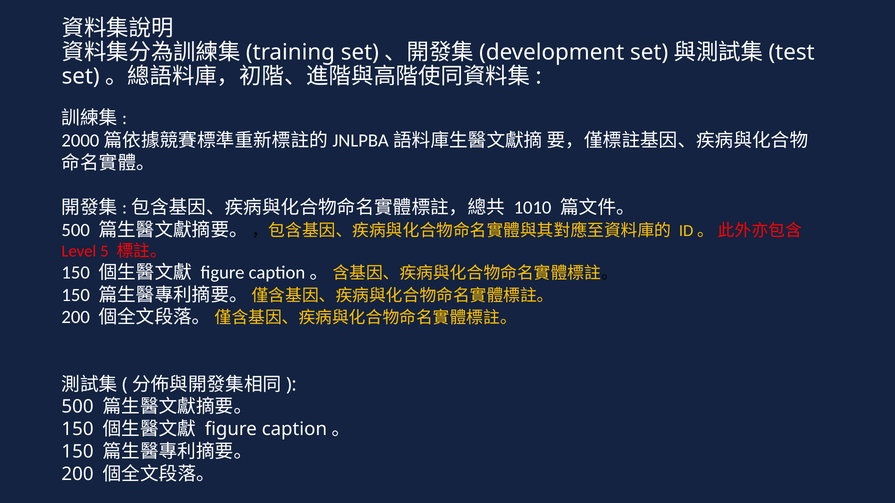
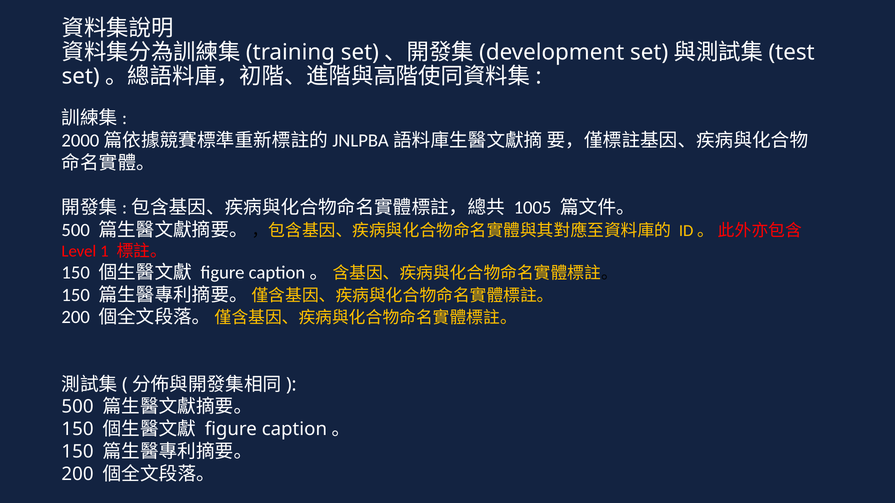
1010: 1010 -> 1005 (533, 208)
5: 5 -> 1 (104, 251)
